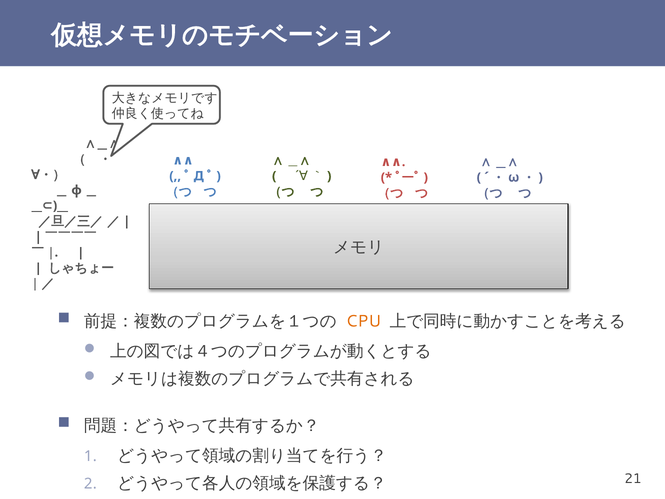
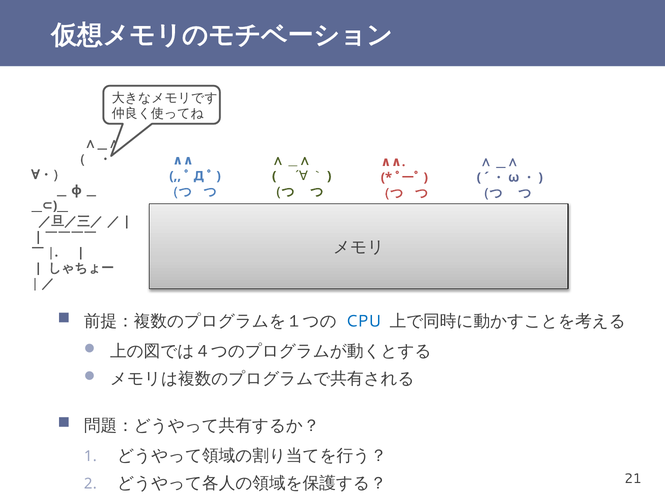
CPU colour: orange -> blue (363, 321)
